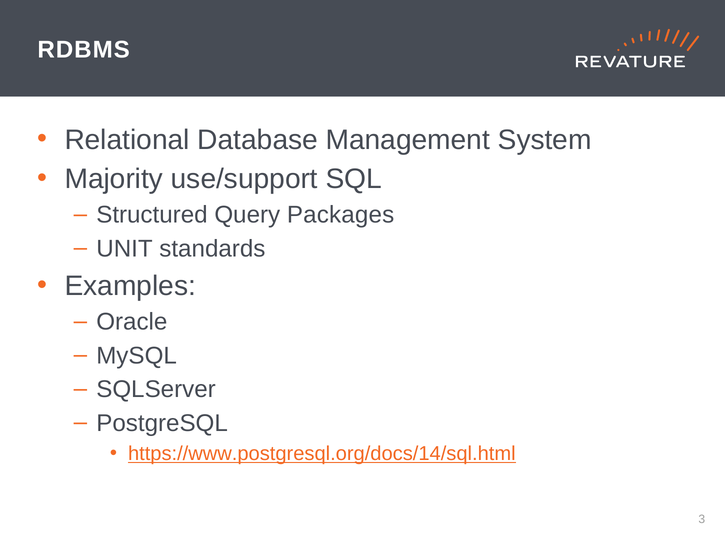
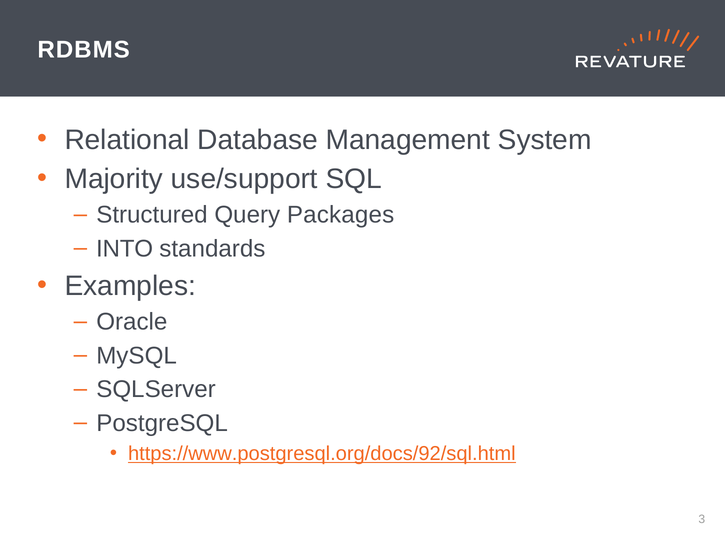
UNIT: UNIT -> INTO (125, 249)
https://www.postgresql.org/docs/14/sql.html: https://www.postgresql.org/docs/14/sql.html -> https://www.postgresql.org/docs/92/sql.html (322, 454)
